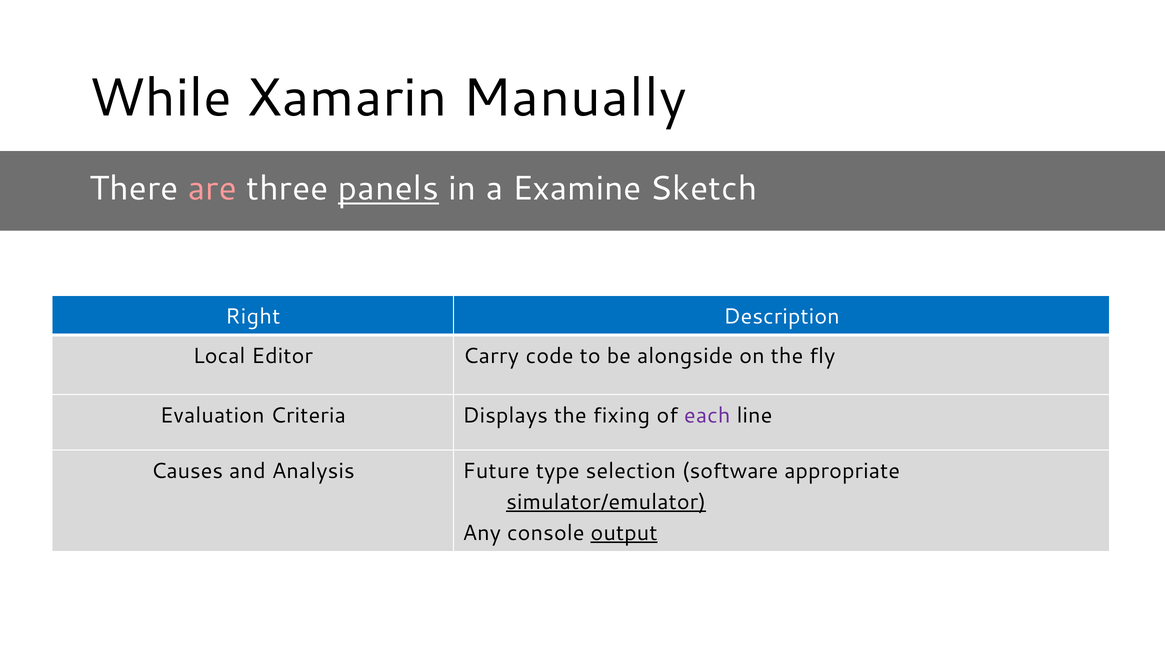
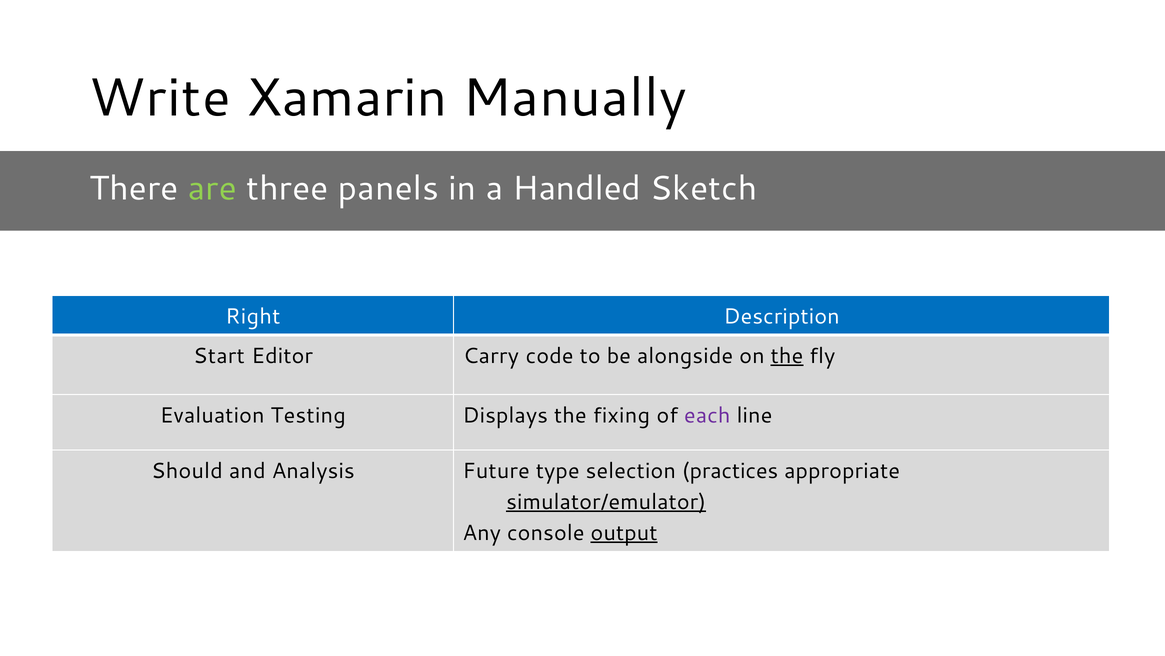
While: While -> Write (160, 98)
are colour: pink -> light green (212, 189)
panels underline: present -> none (388, 189)
Examine: Examine -> Handled (577, 189)
Local: Local -> Start (219, 356)
the underline: none -> present (787, 356)
Criteria: Criteria -> Testing (308, 415)
Causes: Causes -> Should (187, 471)
software: software -> practices (730, 471)
